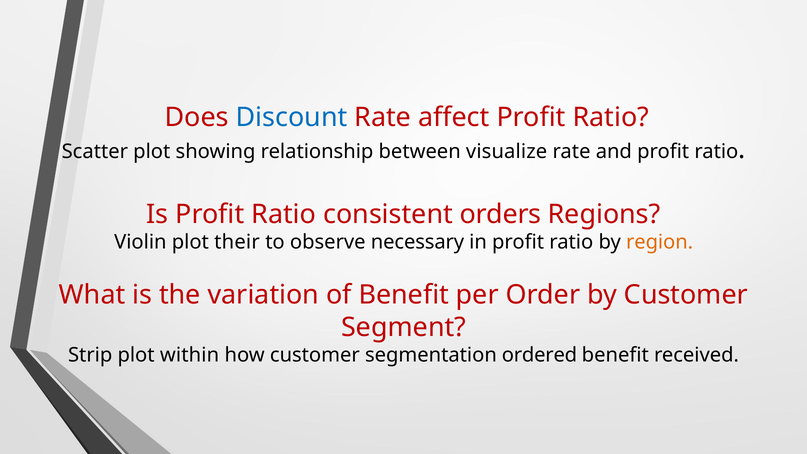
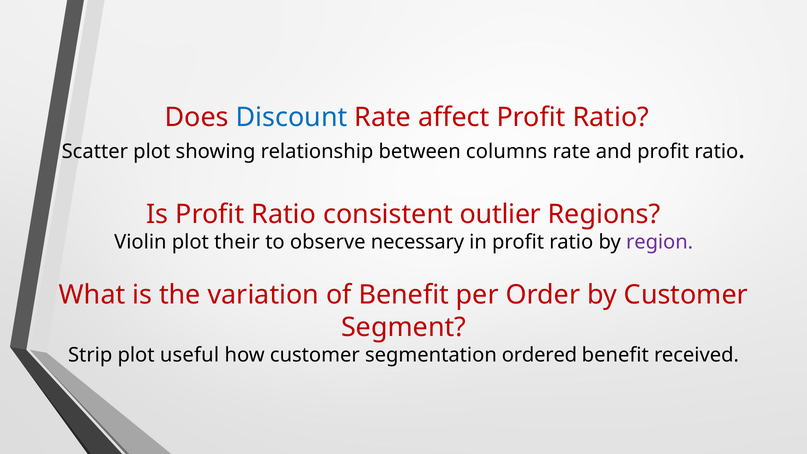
visualize: visualize -> columns (507, 152)
orders: orders -> outlier (500, 214)
region colour: orange -> purple (660, 242)
within: within -> useful (190, 355)
